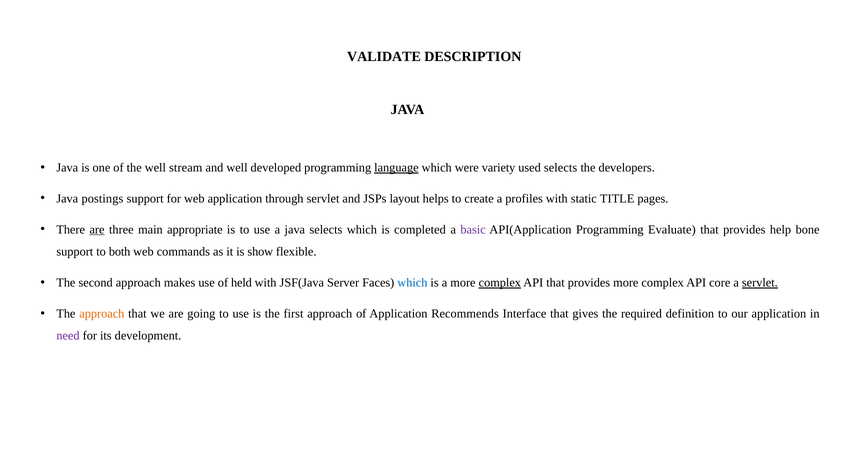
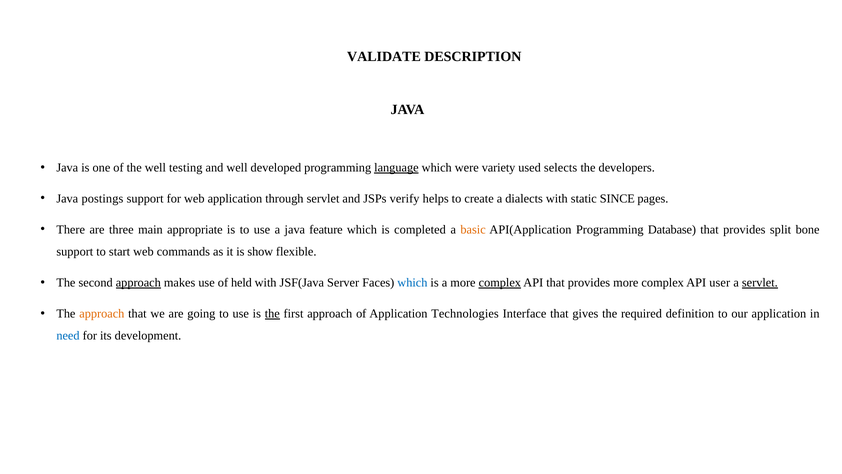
stream: stream -> testing (186, 167)
layout: layout -> verify (405, 198)
profiles: profiles -> dialects (524, 198)
TITLE: TITLE -> SINCE (617, 198)
are underline: present -> none (97, 229)
java selects: selects -> feature (326, 229)
basic colour: purple -> orange (473, 229)
Evaluate: Evaluate -> Database (672, 229)
help: help -> split (781, 229)
both: both -> start (120, 252)
approach underline: none -> present (138, 282)
core: core -> user (720, 282)
the underline: none -> present (272, 313)
Recommends: Recommends -> Technologies (465, 313)
need colour: purple -> blue (68, 336)
